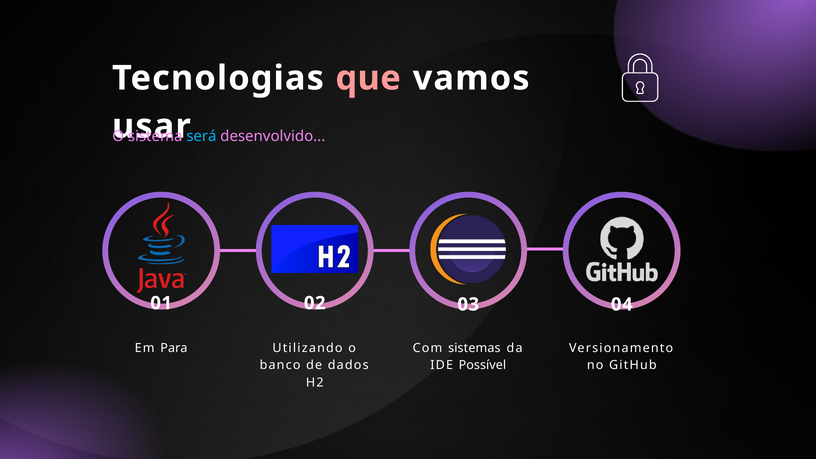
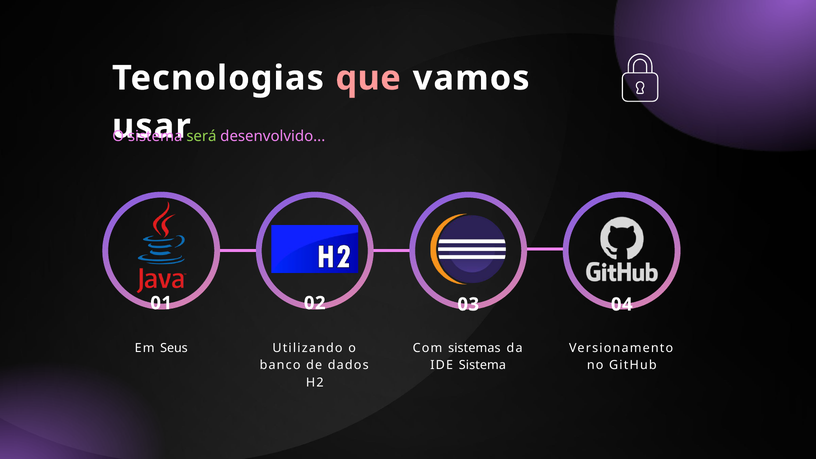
será colour: light blue -> light green (201, 136)
Para: Para -> Seus (174, 348)
IDE Possível: Possível -> Sistema (482, 365)
